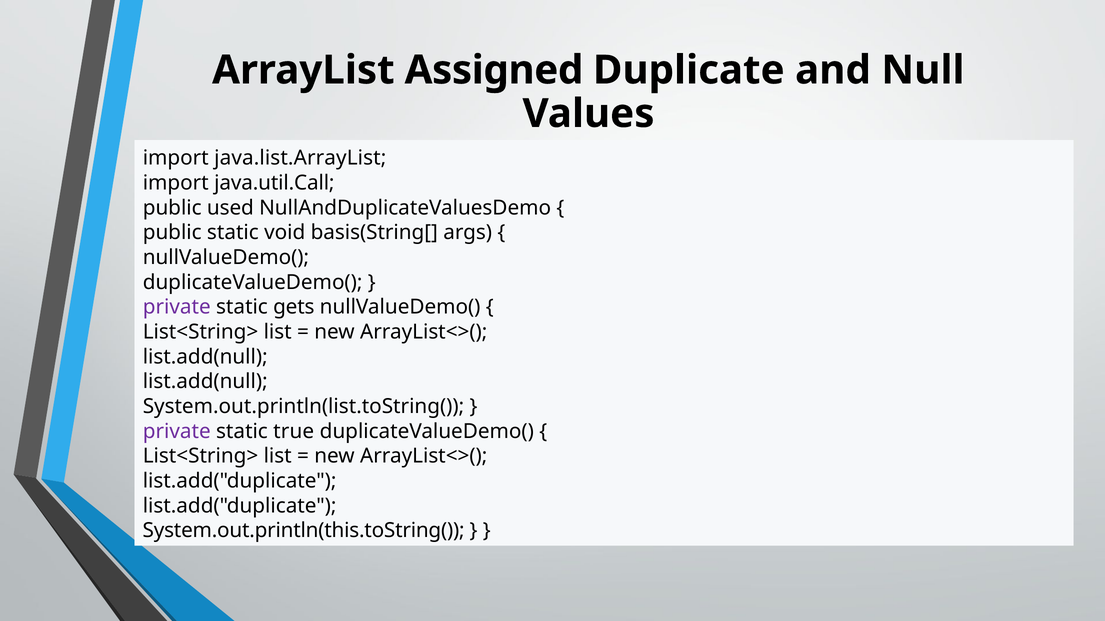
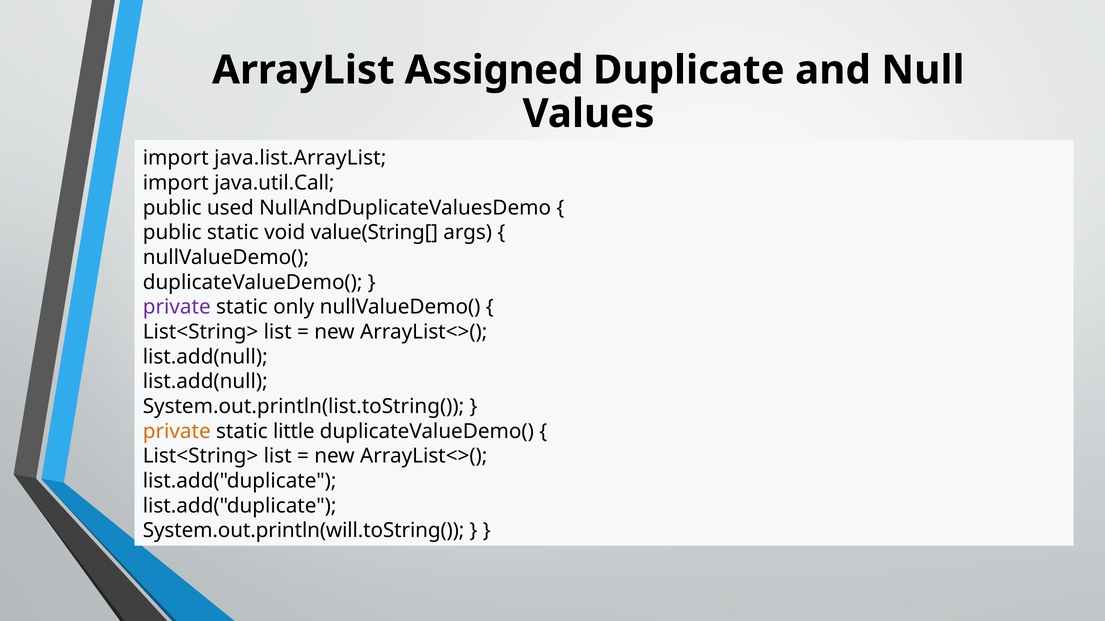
basis(String[: basis(String[ -> value(String[ (374, 233)
gets: gets -> only (294, 307)
private colour: purple -> orange (177, 432)
true: true -> little (294, 432)
System.out.println(this.toString(: System.out.println(this.toString( -> System.out.println(will.toString( (304, 531)
